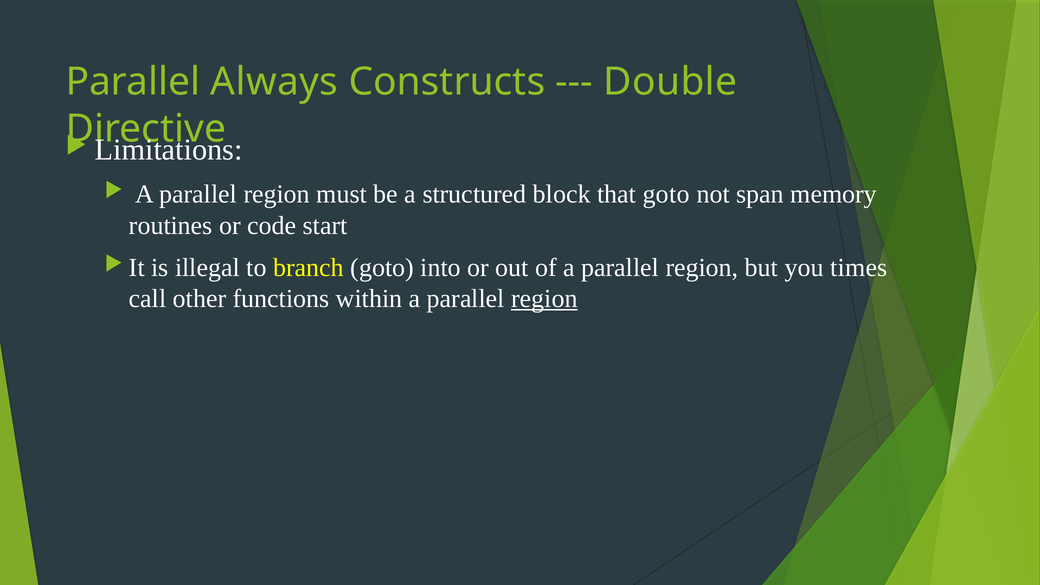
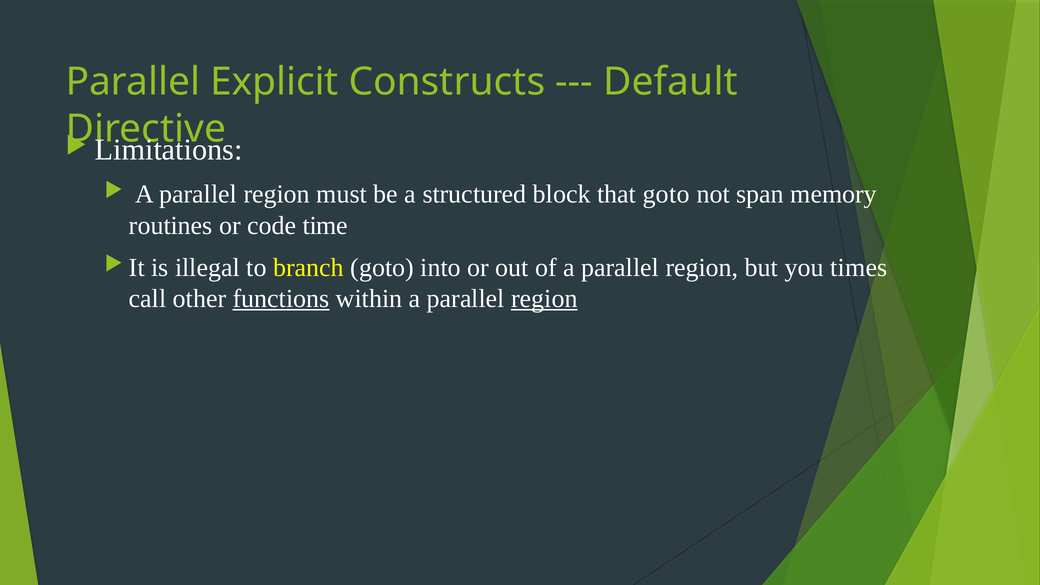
Always: Always -> Explicit (275, 82)
Double: Double -> Default (670, 82)
start: start -> time (325, 226)
functions underline: none -> present (281, 299)
